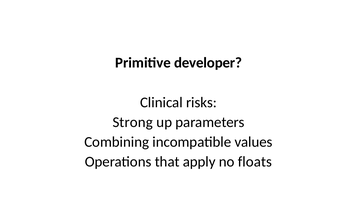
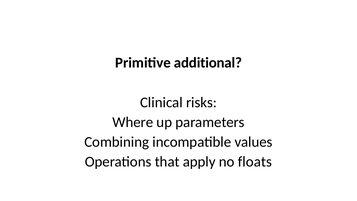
developer: developer -> additional (208, 63)
Strong: Strong -> Where (133, 122)
